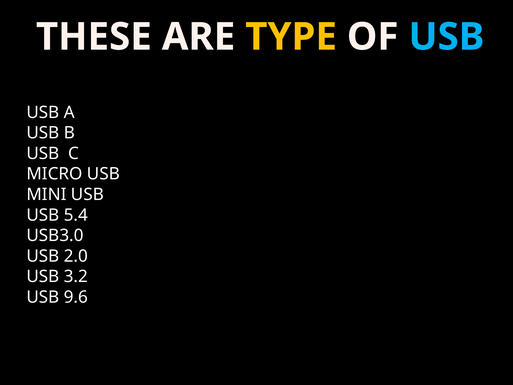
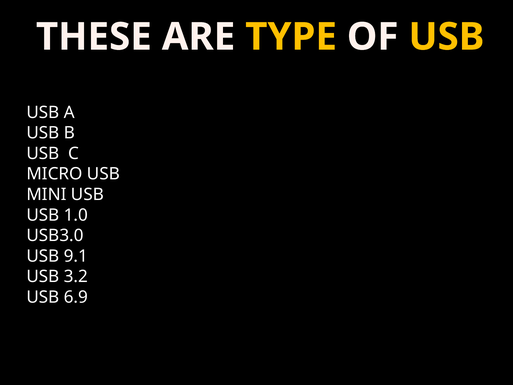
USB colour: light blue -> yellow (446, 37)
5.4: 5.4 -> 1.0 (76, 215)
2.0: 2.0 -> 9.1 (76, 256)
9.6: 9.6 -> 6.9 (76, 297)
